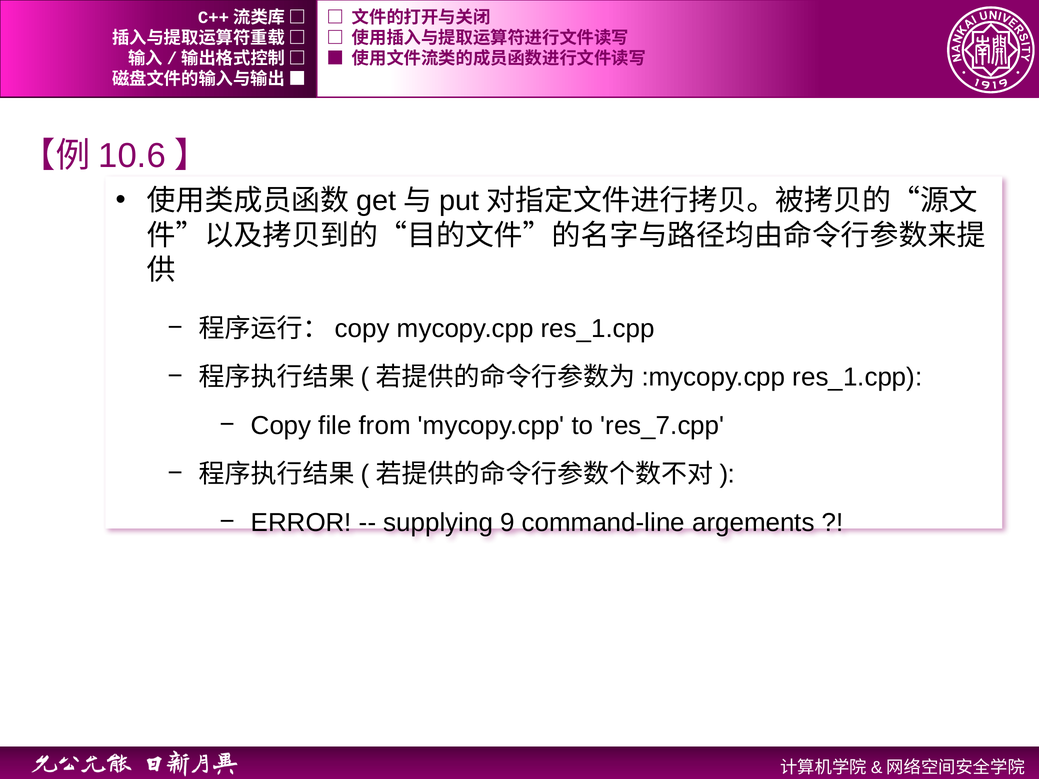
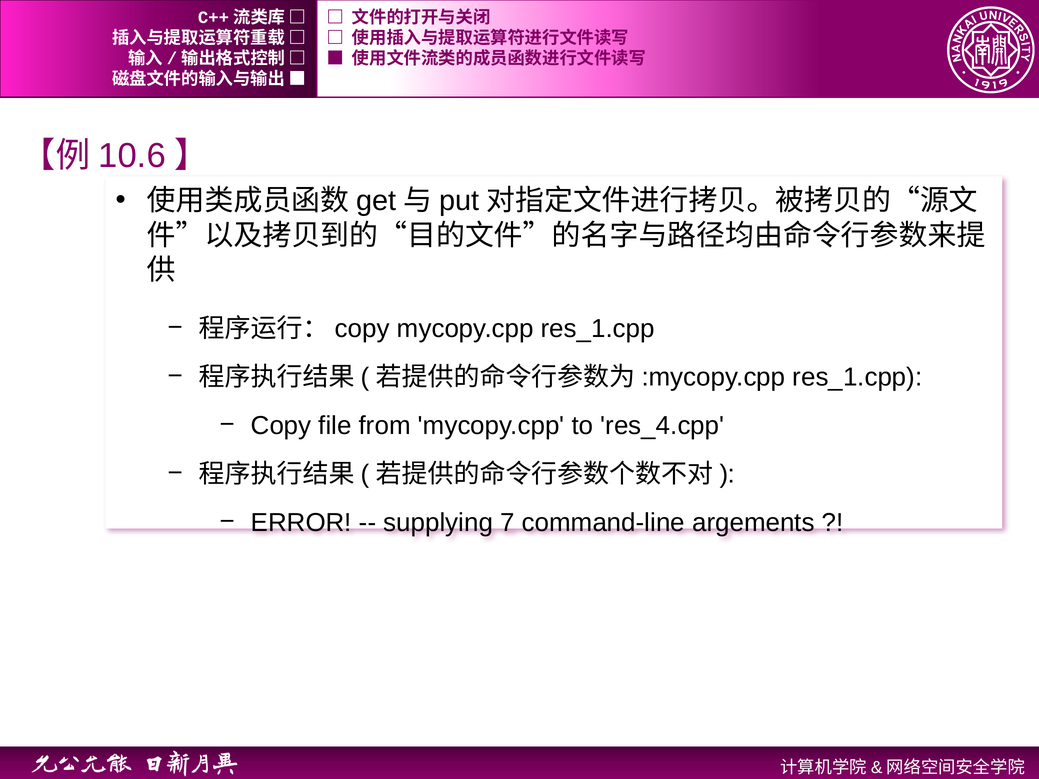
res_7.cpp: res_7.cpp -> res_4.cpp (662, 426)
9: 9 -> 7 (508, 523)
